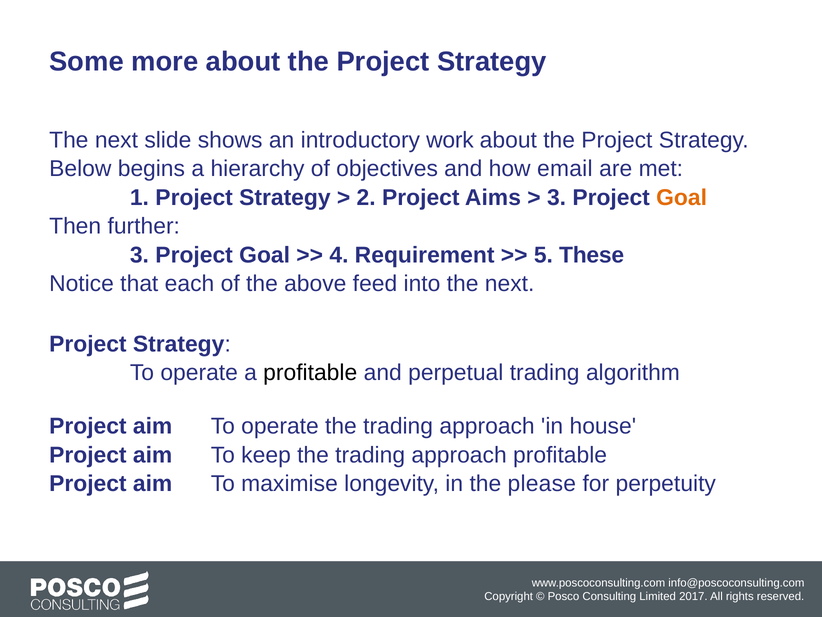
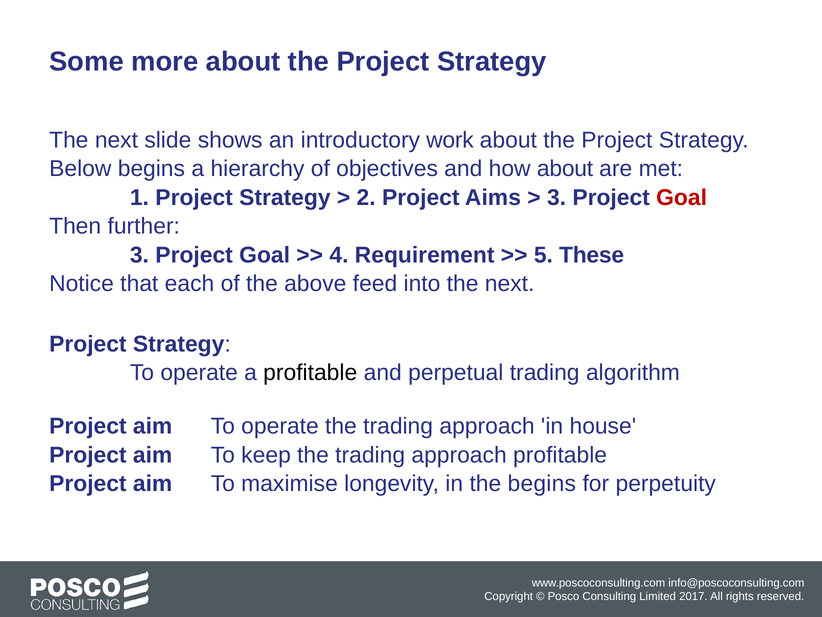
how email: email -> about (565, 169)
Goal colour: orange -> red (682, 197)
the please: please -> begins (542, 483)
